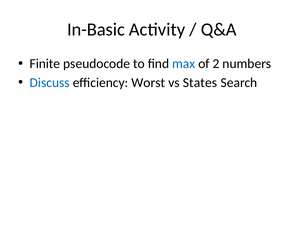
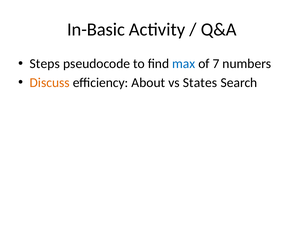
Finite: Finite -> Steps (45, 64)
2: 2 -> 7 (216, 64)
Discuss colour: blue -> orange (50, 83)
Worst: Worst -> About (148, 83)
